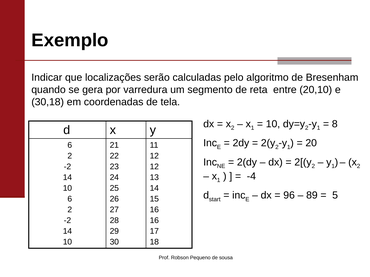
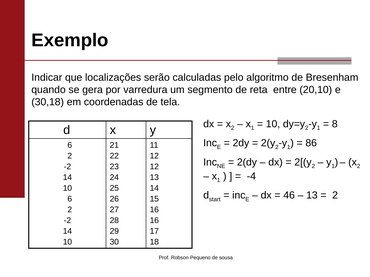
20: 20 -> 86 (311, 143)
96: 96 -> 46 (289, 196)
89: 89 -> 13 (312, 196)
5: 5 -> 2 (335, 196)
